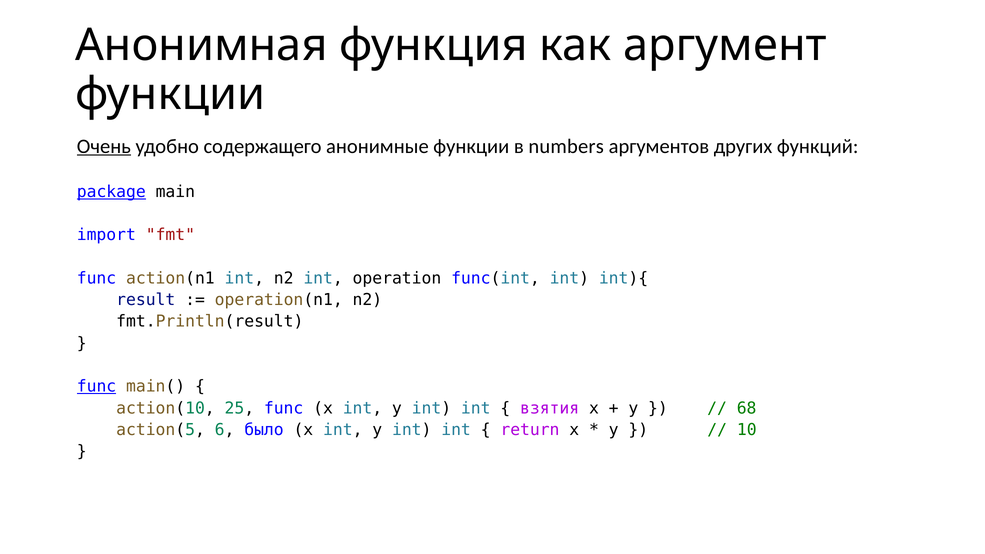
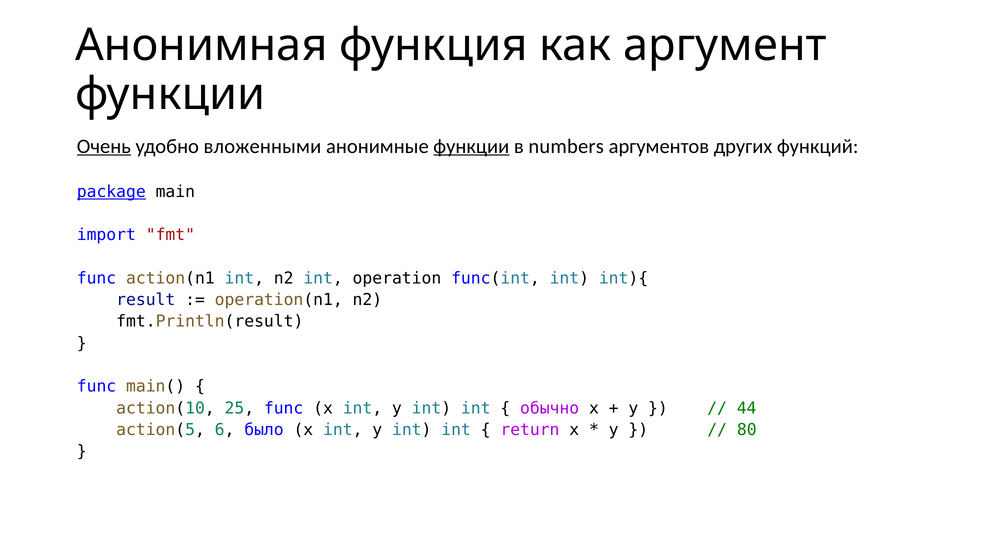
содержащего: содержащего -> вложенными (262, 146)
функции underline: none -> present (471, 146)
func underline: present -> none (97, 386)
взятия: взятия -> обычно (550, 408)
68: 68 -> 44 (747, 408)
10: 10 -> 80 (747, 430)
